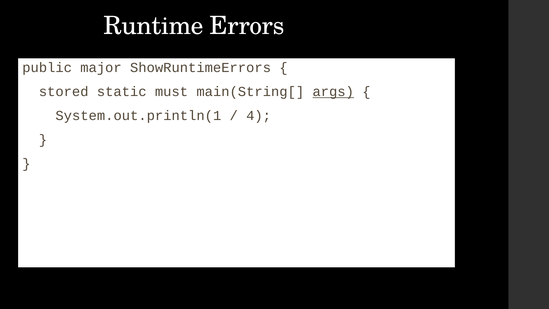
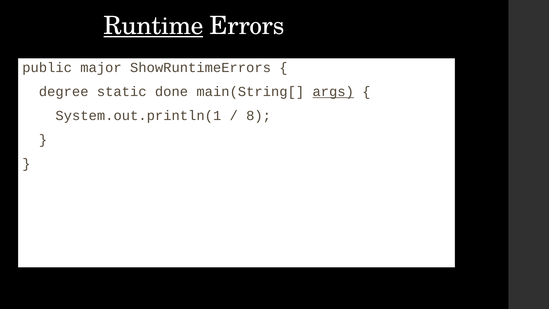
Runtime underline: none -> present (153, 26)
stored: stored -> degree (64, 92)
must: must -> done (171, 92)
4: 4 -> 8 (259, 116)
